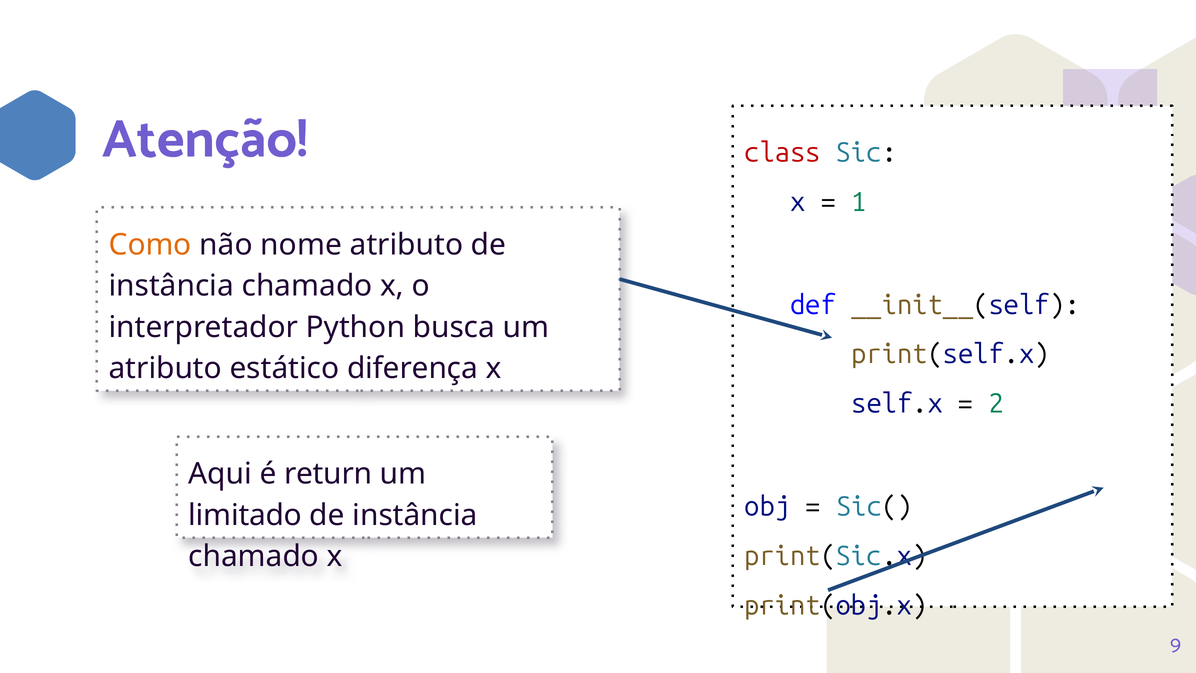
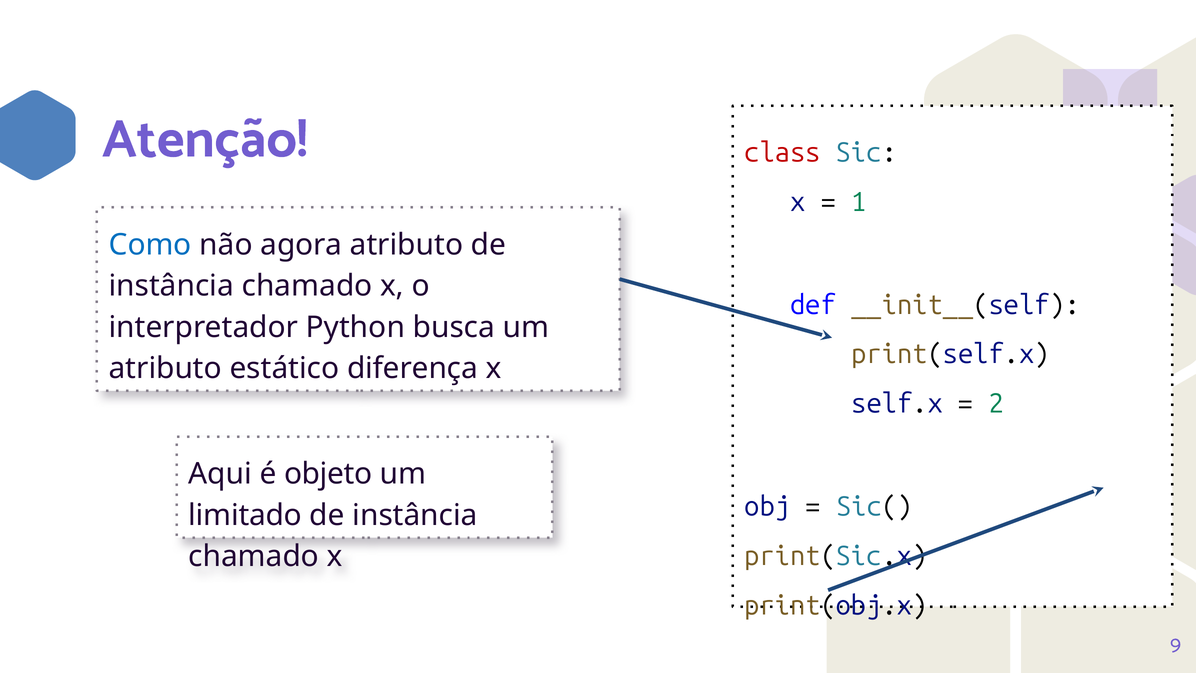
Como colour: orange -> blue (150, 245)
nome: nome -> agora (301, 245)
return: return -> objeto (328, 474)
